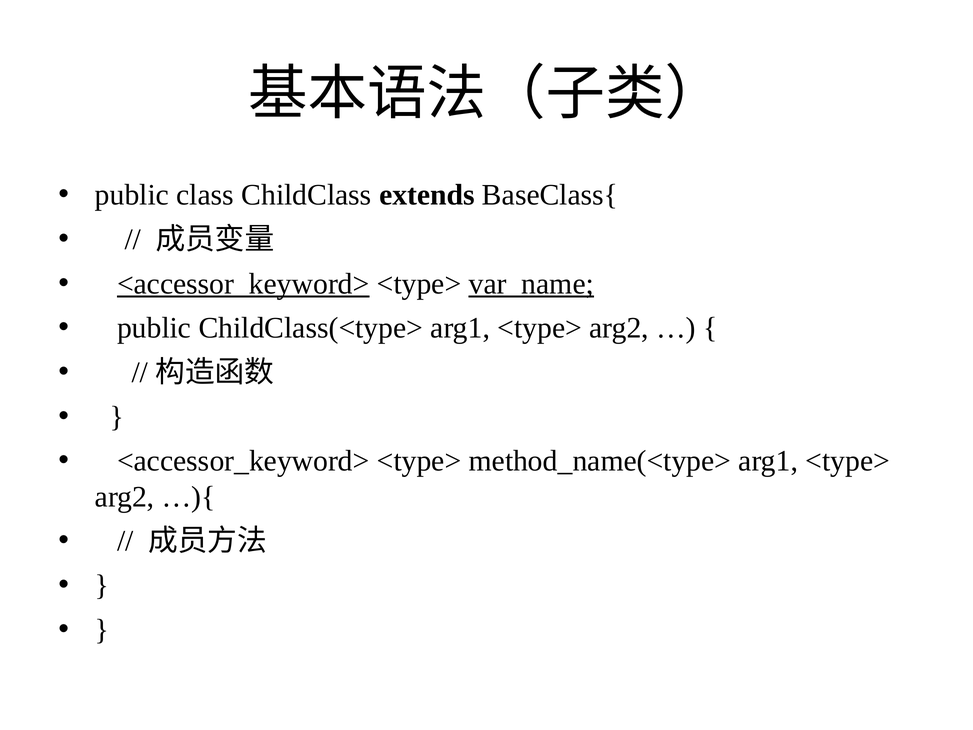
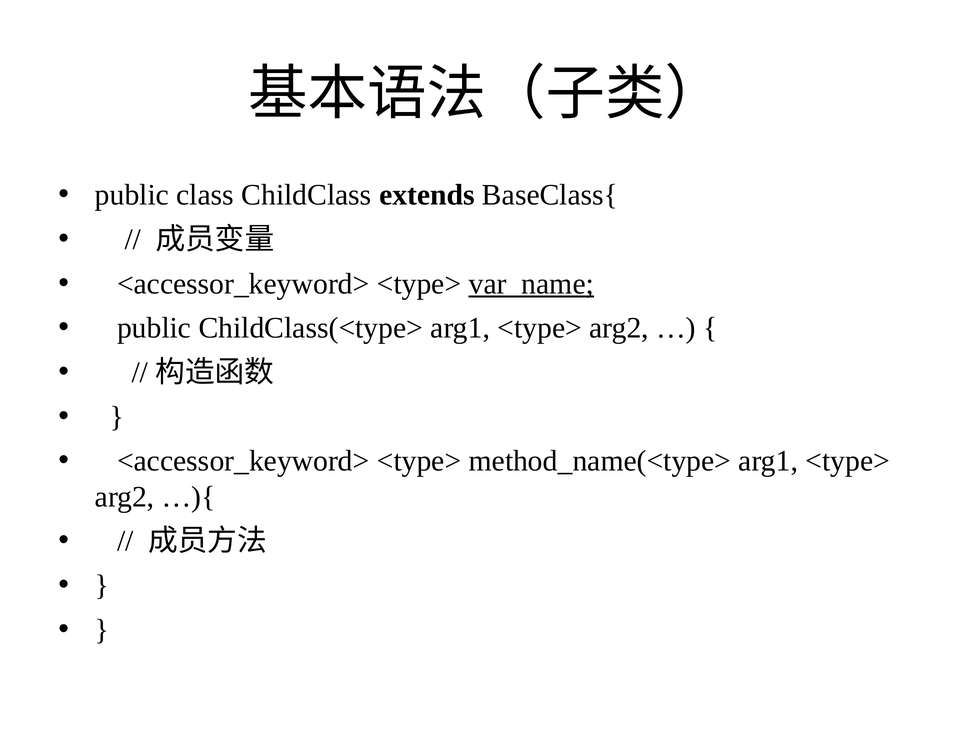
<accessor_keyword> underline: present -> none (243, 284)
